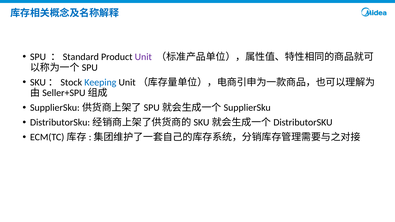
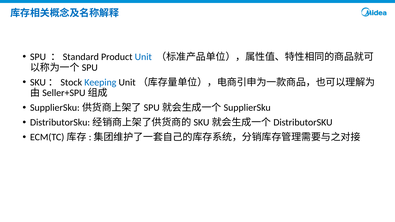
Unit colour: purple -> blue (143, 57)
